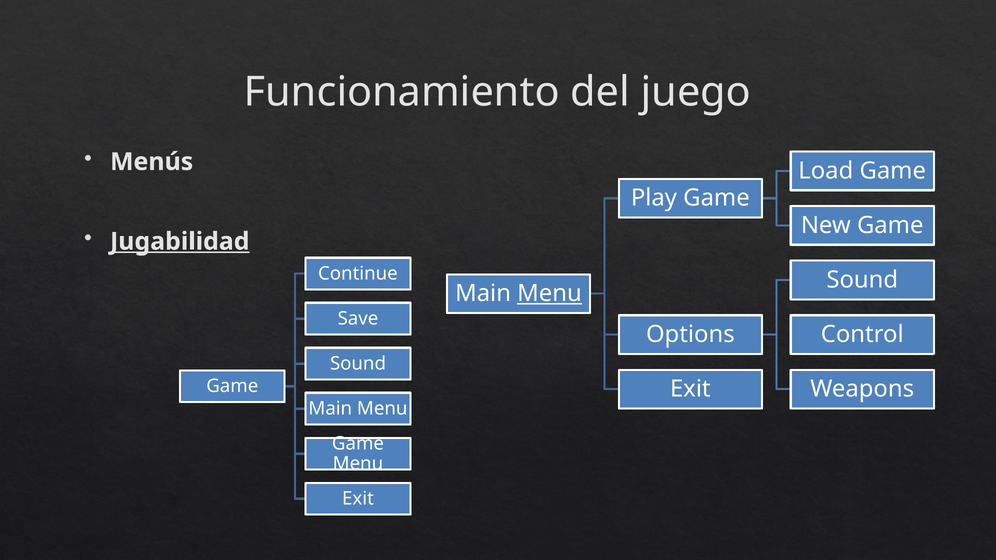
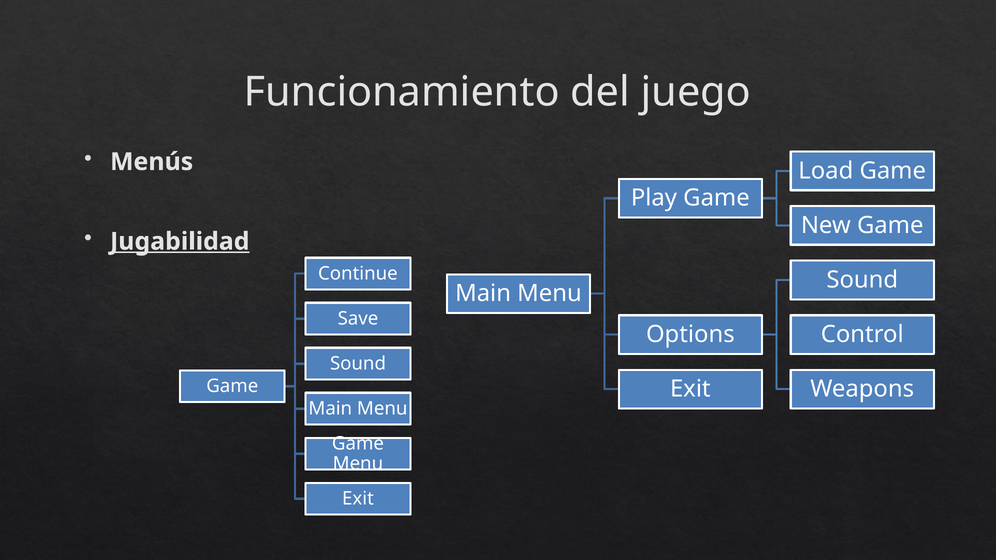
Menu underline: present -> none (549, 294)
